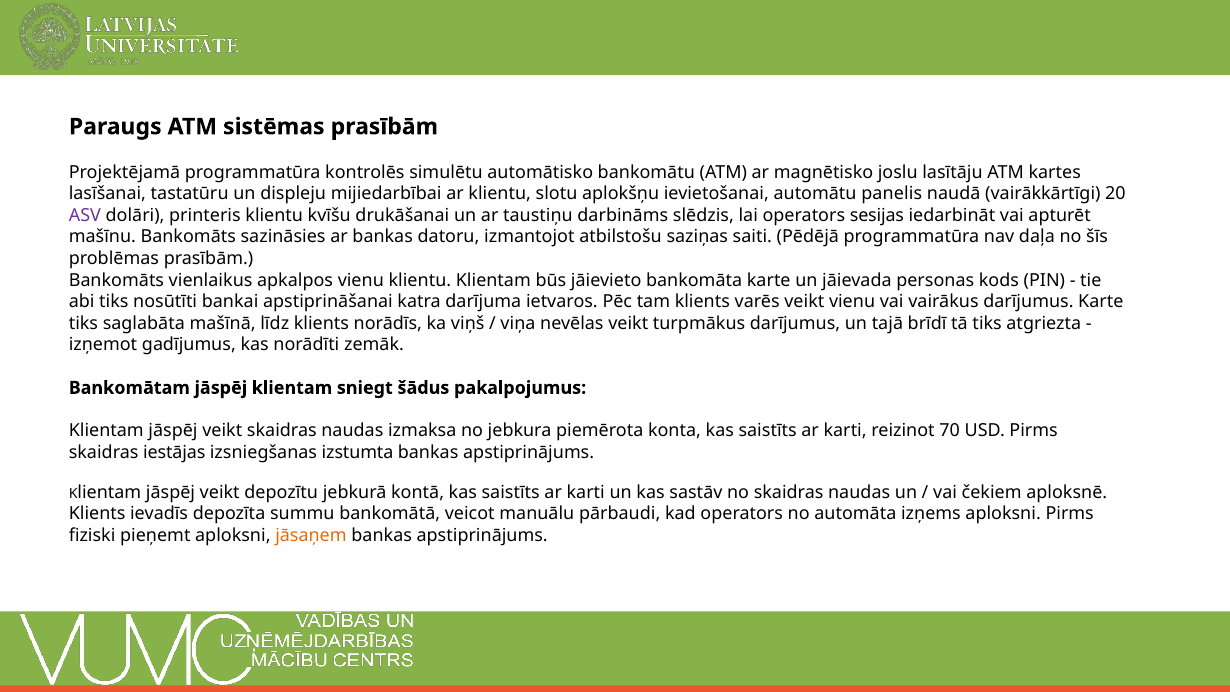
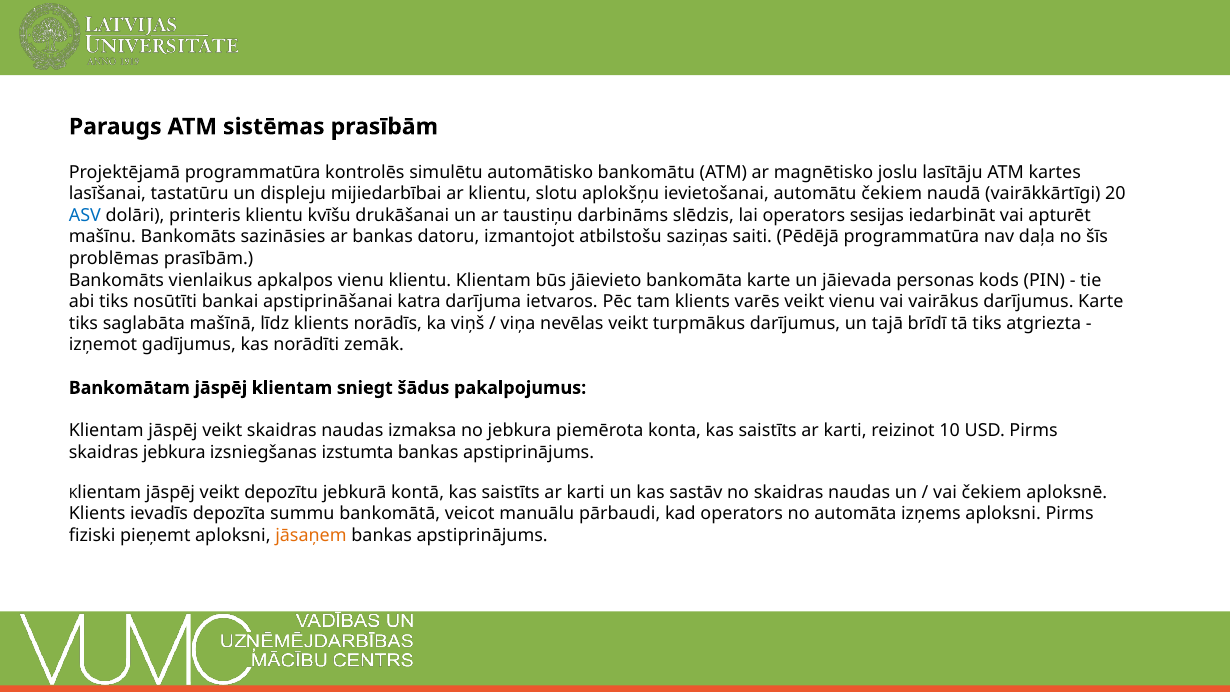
automātu panelis: panelis -> čekiem (892, 194)
ASV colour: purple -> blue (85, 215)
70: 70 -> 10 (950, 431)
skaidras iestājas: iestājas -> jebkura (174, 452)
